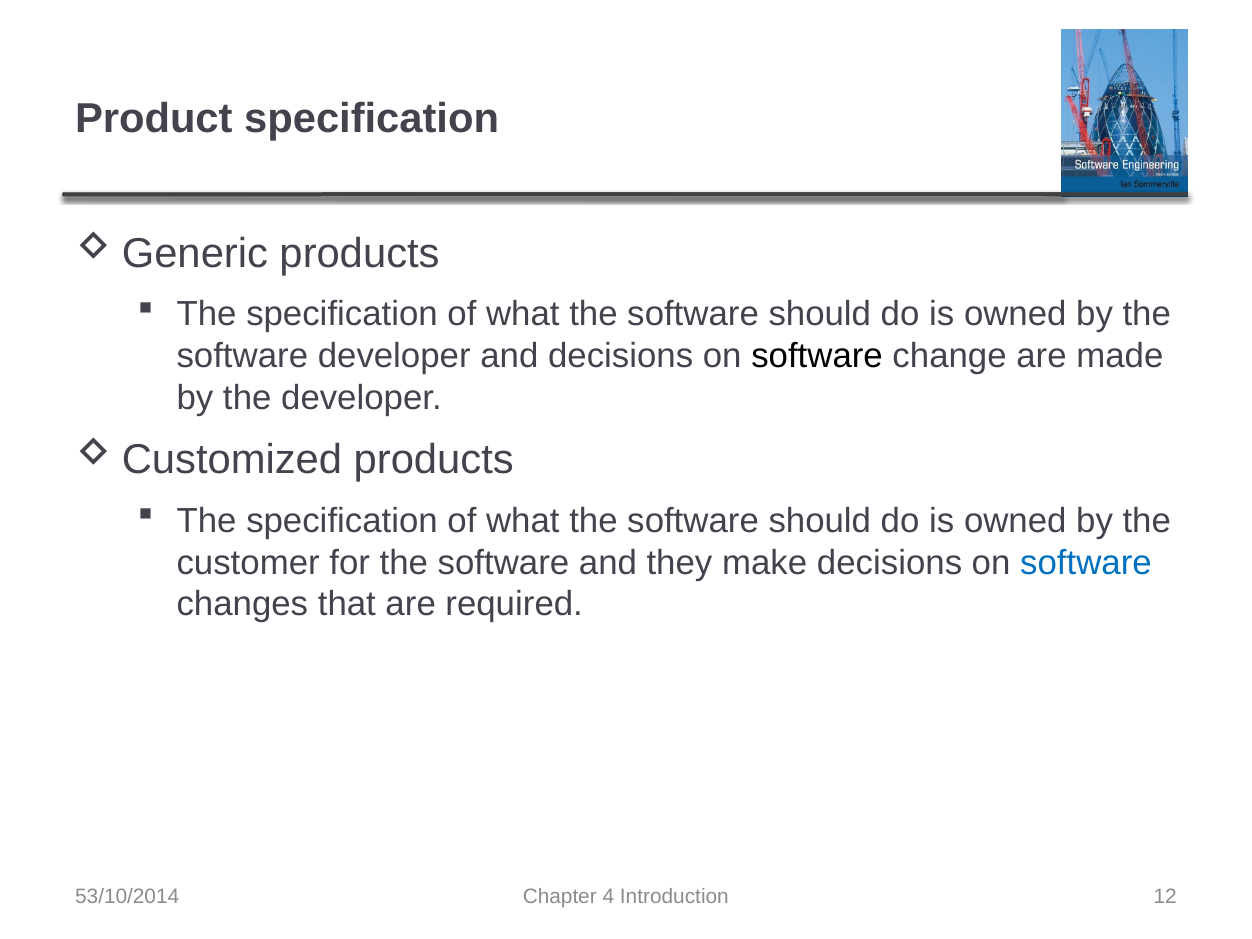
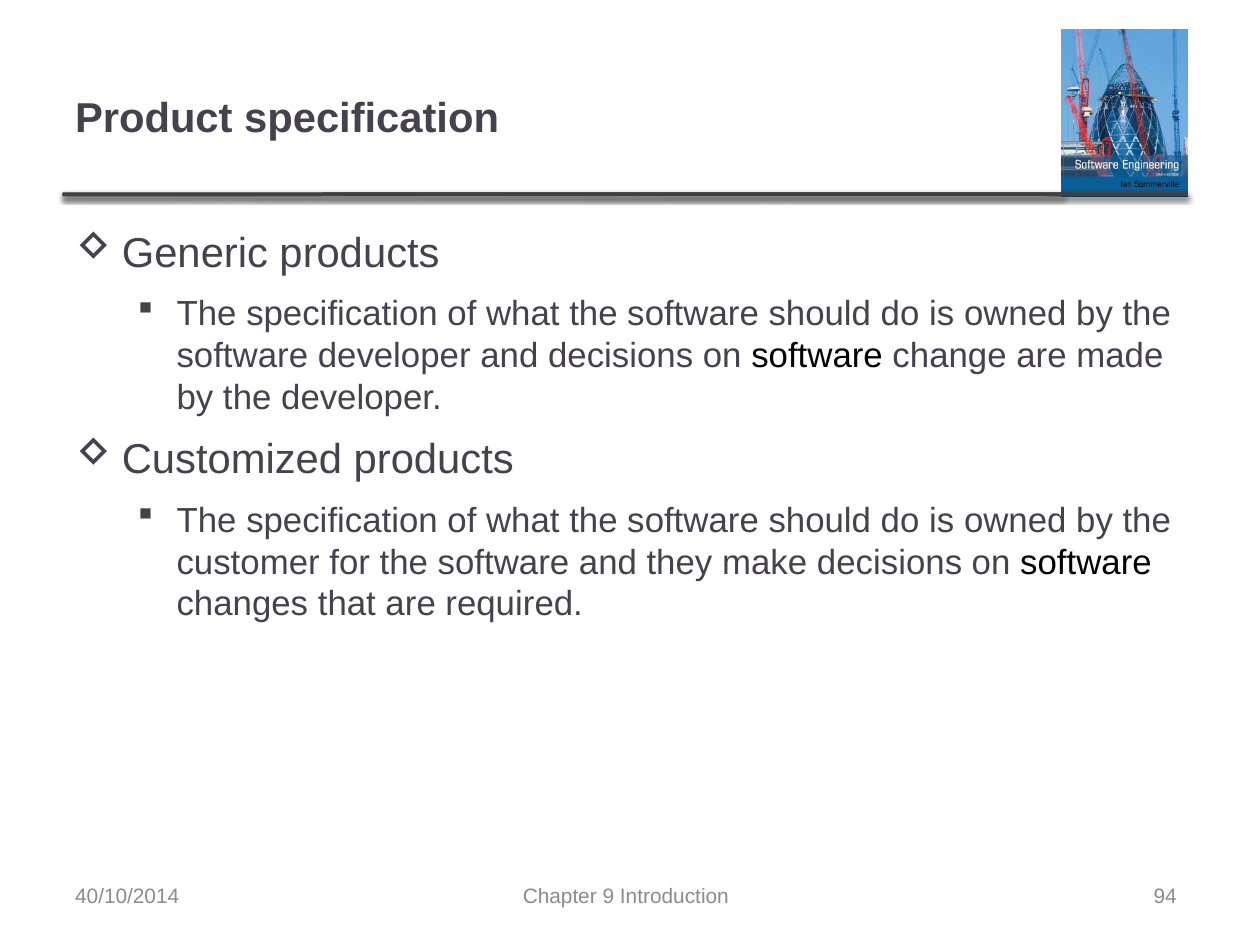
software colour: blue -> black (1086, 563)
53/10/2014: 53/10/2014 -> 40/10/2014 (127, 897)
4: 4 -> 9 (608, 897)
12: 12 -> 94 (1165, 897)
